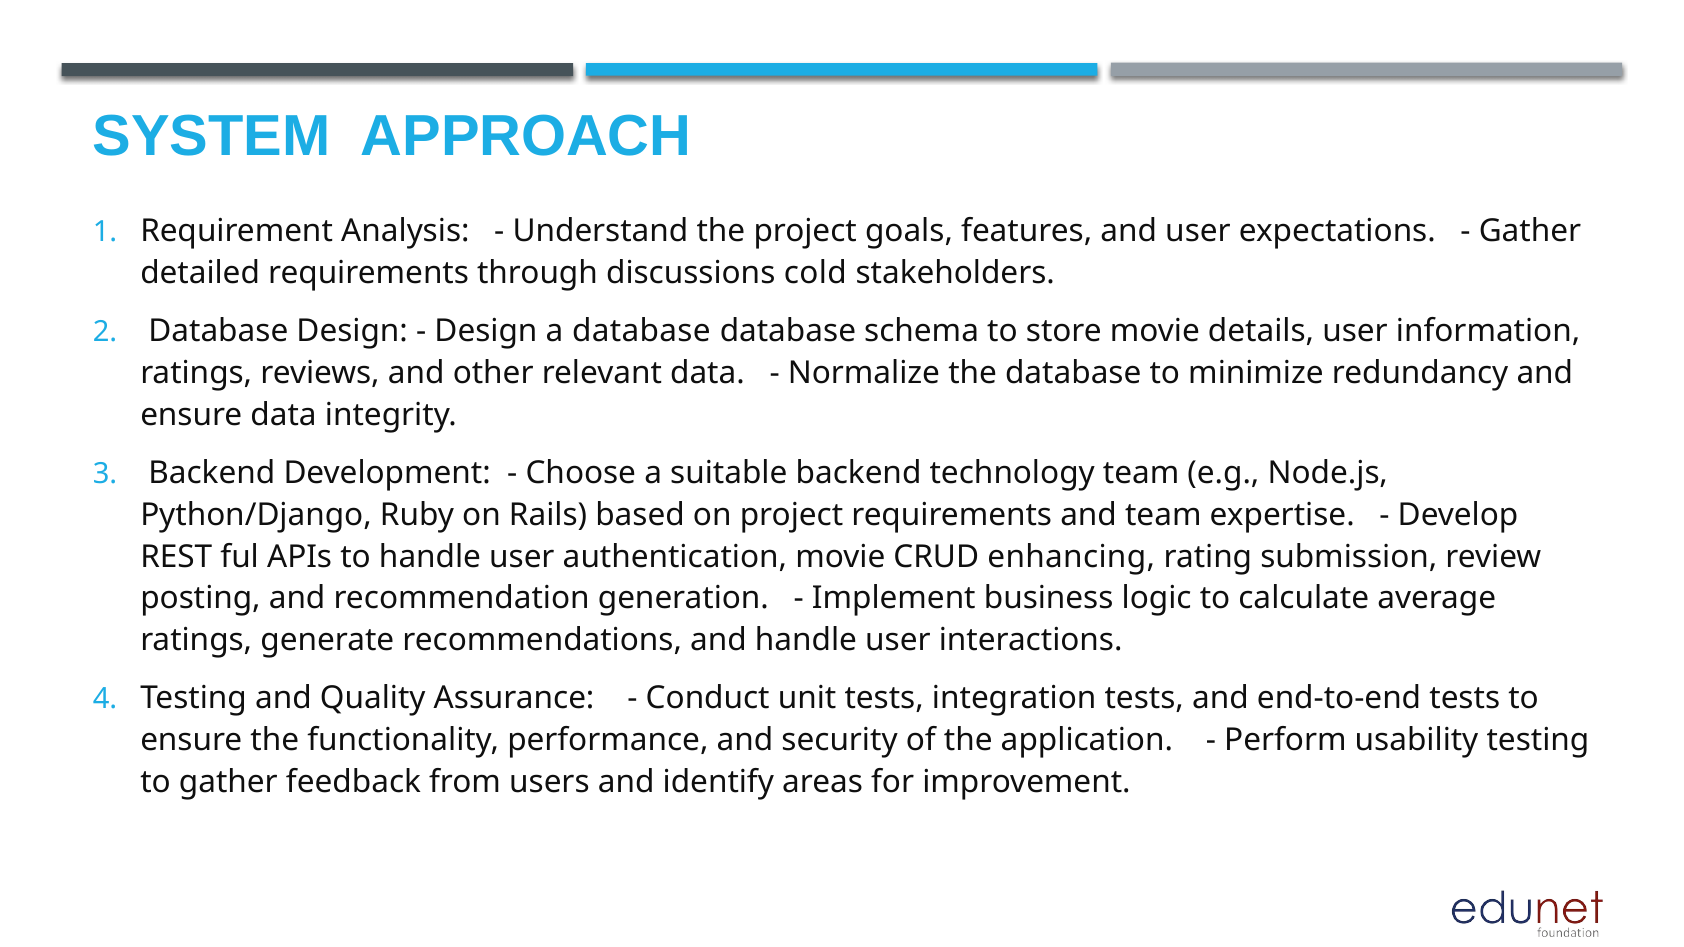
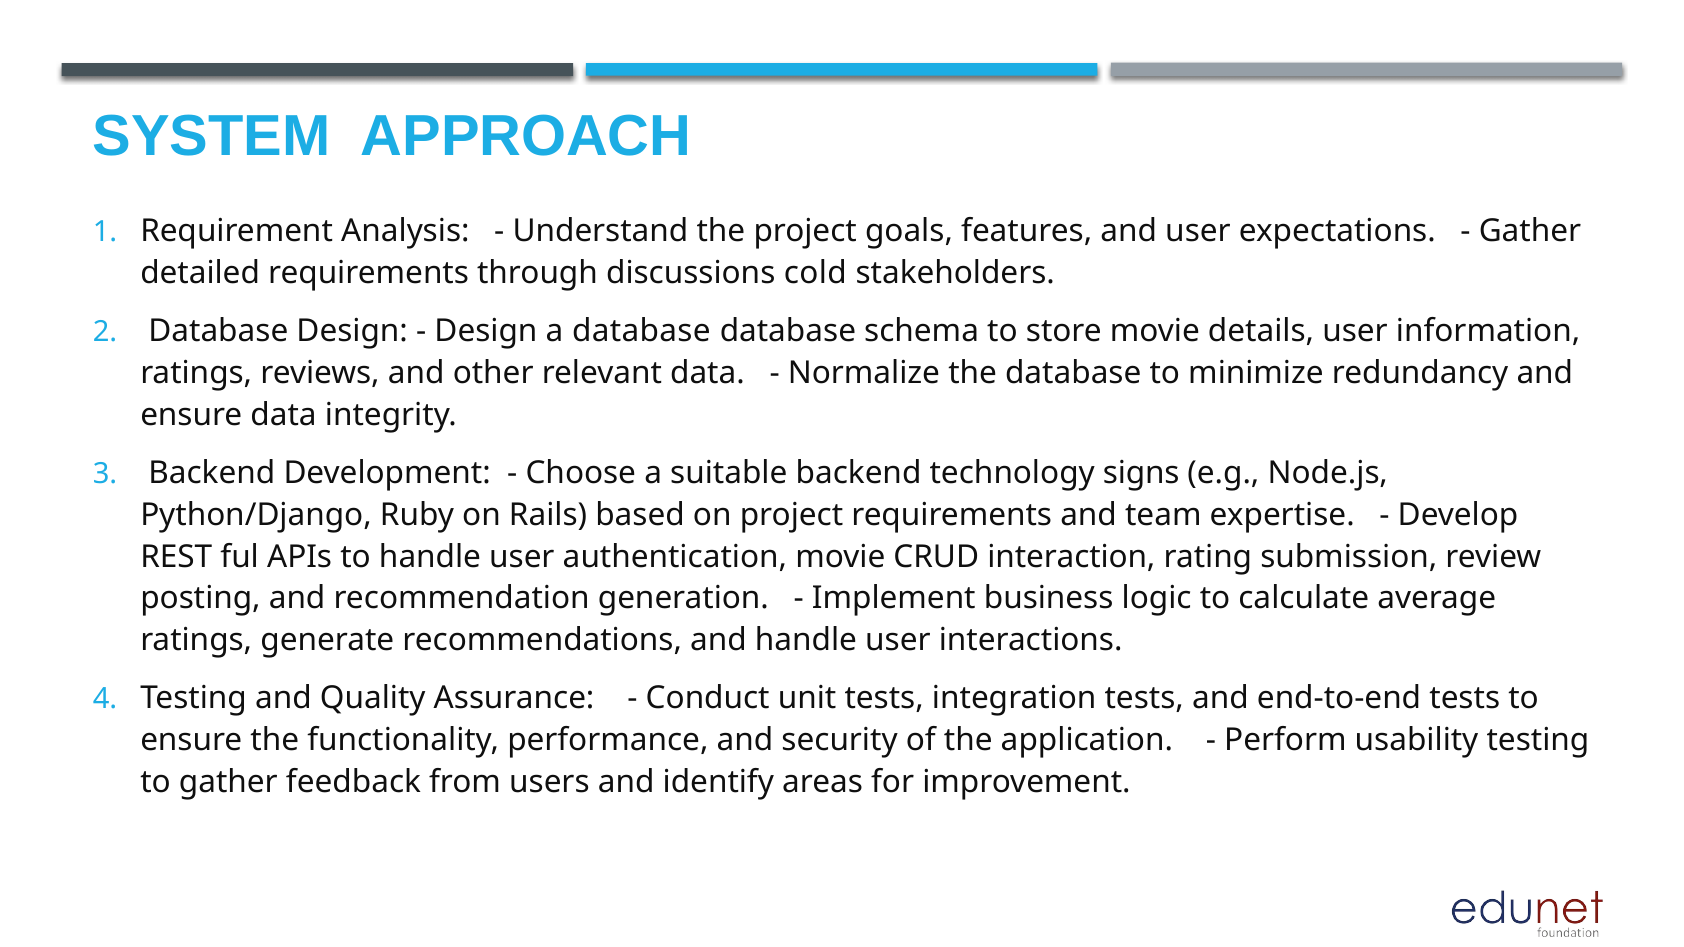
technology team: team -> signs (1141, 473)
enhancing: enhancing -> interaction (1071, 557)
